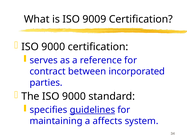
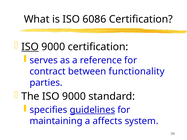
9009: 9009 -> 6086 (94, 19)
ISO underline: none -> present (30, 47)
incorporated: incorporated -> functionality (137, 72)
